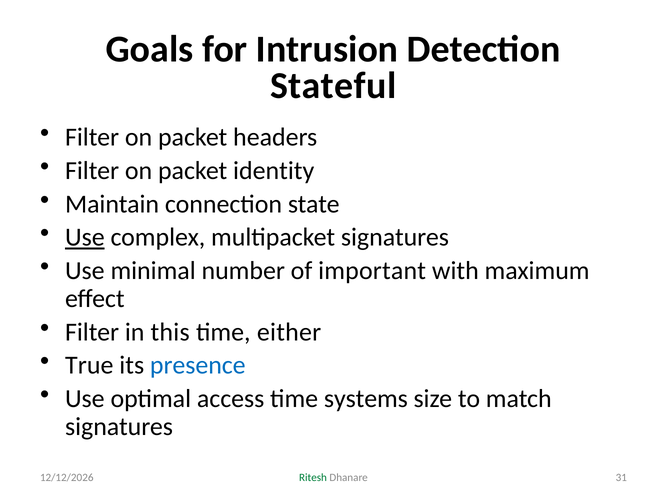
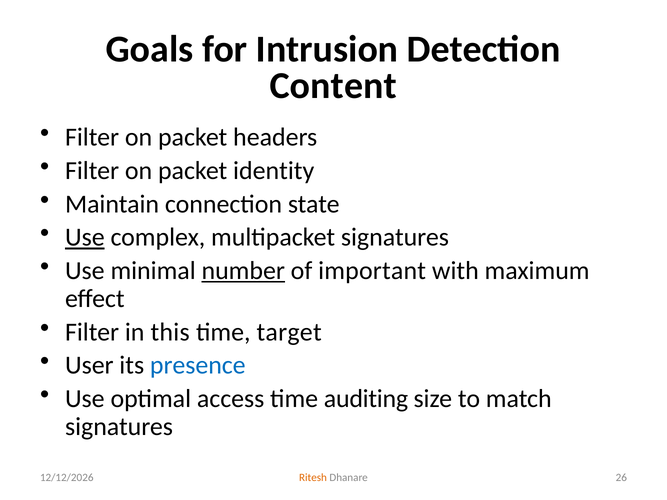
Stateful: Stateful -> Content (333, 86)
number underline: none -> present (243, 271)
either: either -> target (289, 332)
True: True -> User (89, 366)
systems: systems -> auditing (366, 399)
Ritesh colour: green -> orange (313, 478)
31: 31 -> 26 (621, 478)
